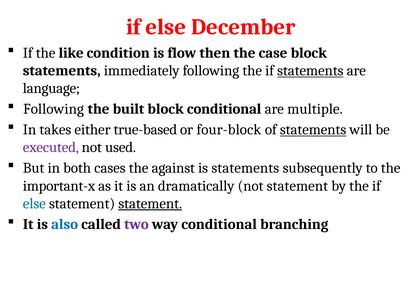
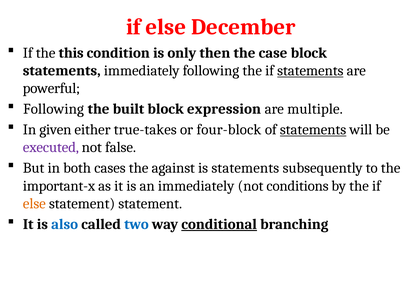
like: like -> this (71, 53)
flow: flow -> only (182, 53)
language: language -> powerful (51, 88)
block conditional: conditional -> expression (224, 109)
takes: takes -> given (55, 130)
true-based: true-based -> true-takes (145, 130)
used: used -> false (121, 148)
an dramatically: dramatically -> immediately (196, 186)
not statement: statement -> conditions (297, 186)
else colour: blue -> orange (34, 204)
statement underline: present -> none (150, 204)
two colour: purple -> blue (136, 225)
conditional underline: none -> present (219, 225)
